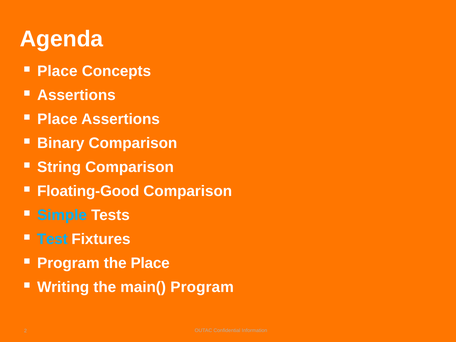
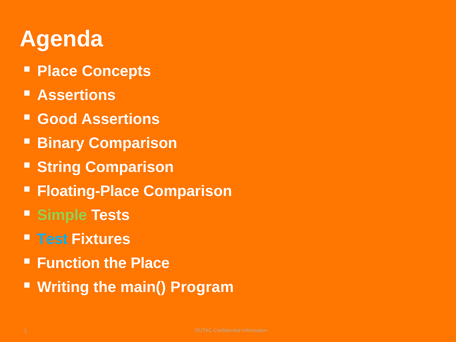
Place: Place -> Good (57, 119)
Floating-Good: Floating-Good -> Floating-Place (88, 191)
Simple colour: light blue -> light green (62, 215)
Program: Program -> Function (68, 263)
